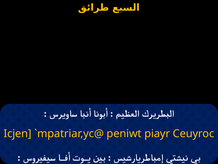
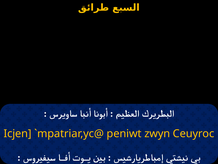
piayr: piayr -> zwyn (157, 133)
